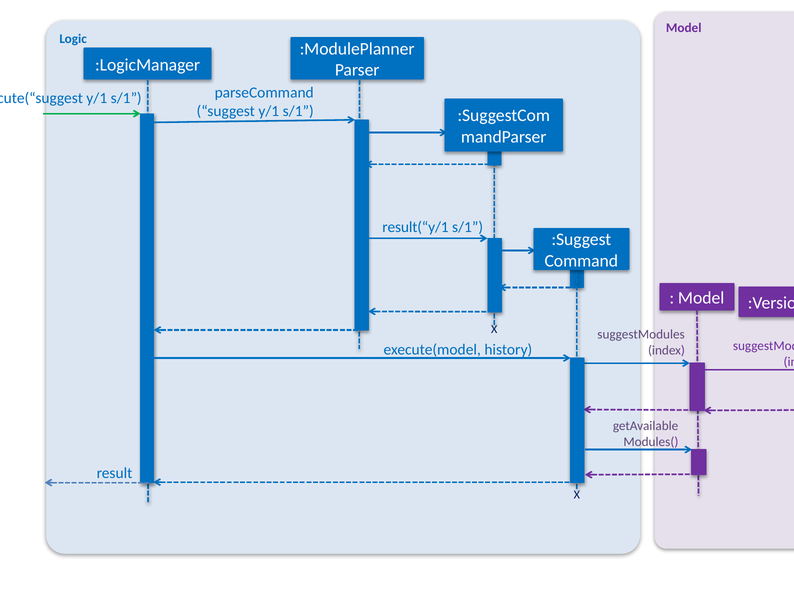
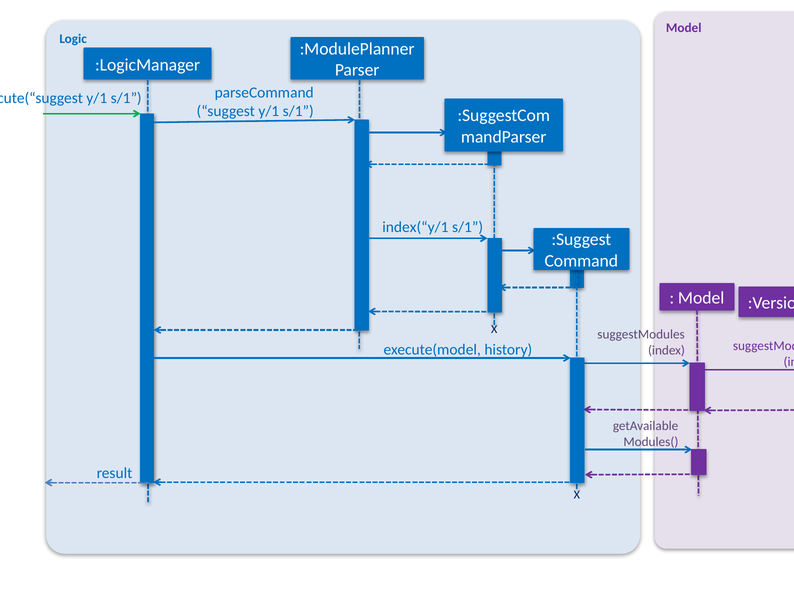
result(“y/1: result(“y/1 -> index(“y/1 (415, 227)
